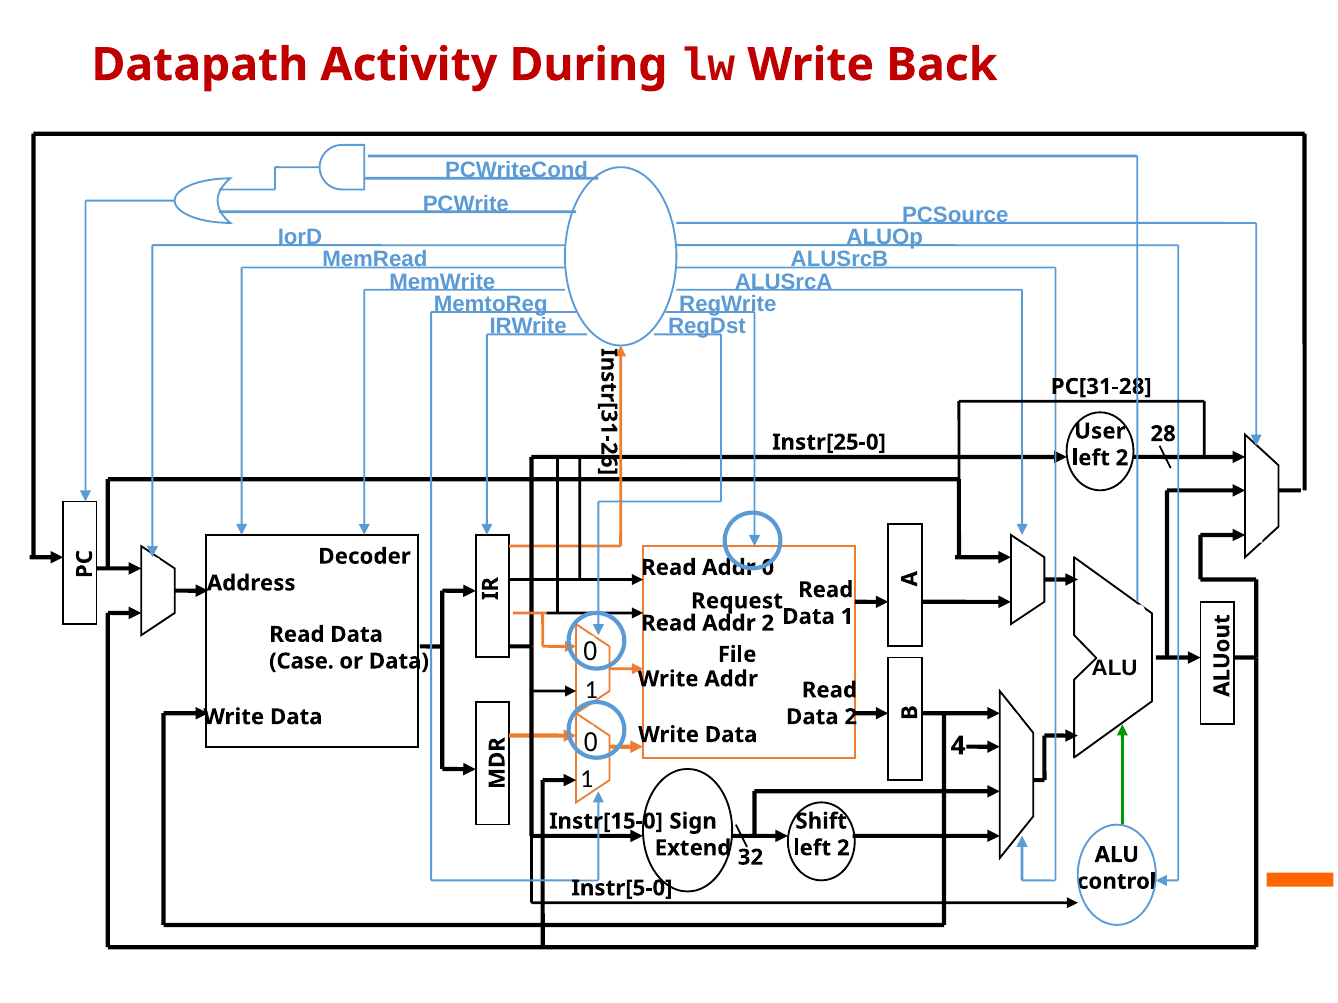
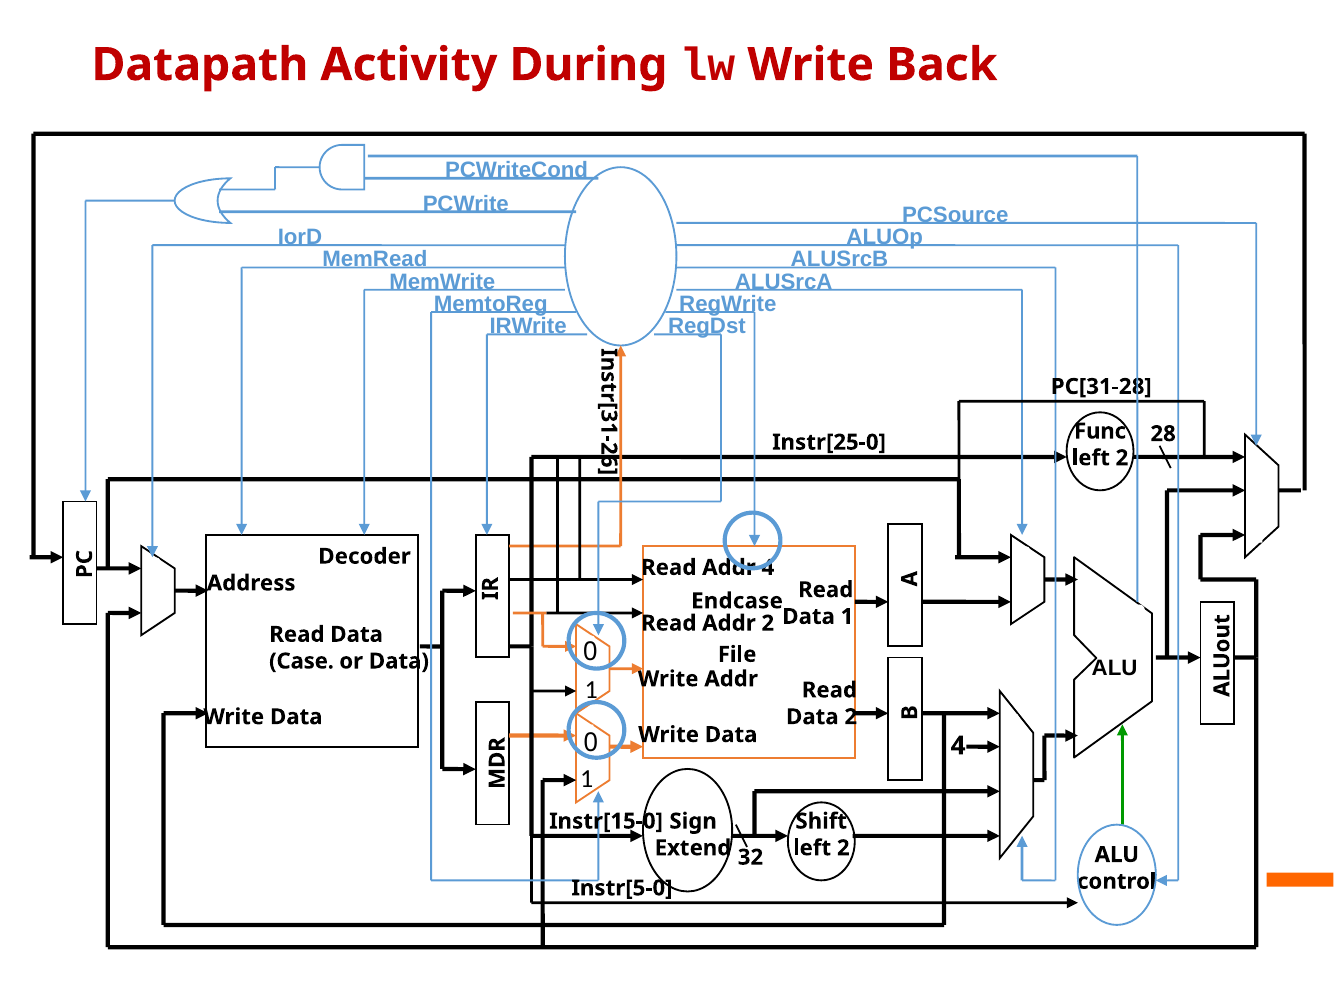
User: User -> Func (1100, 431)
Addr 0: 0 -> 4 (768, 568)
Request: Request -> Endcase (737, 601)
